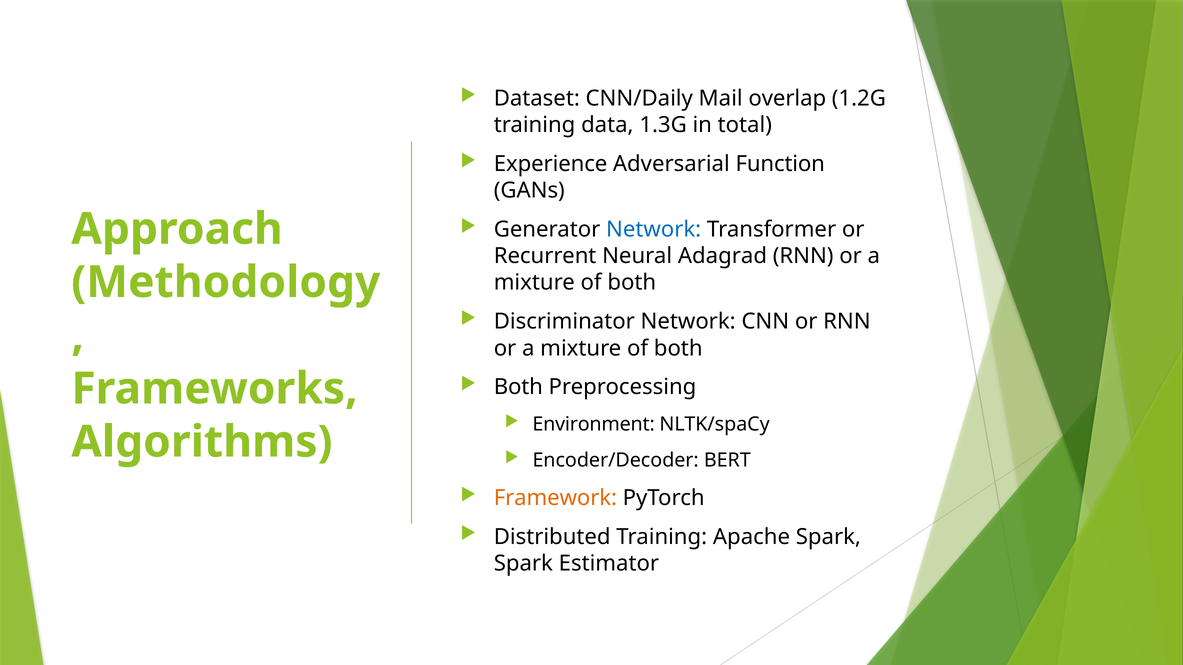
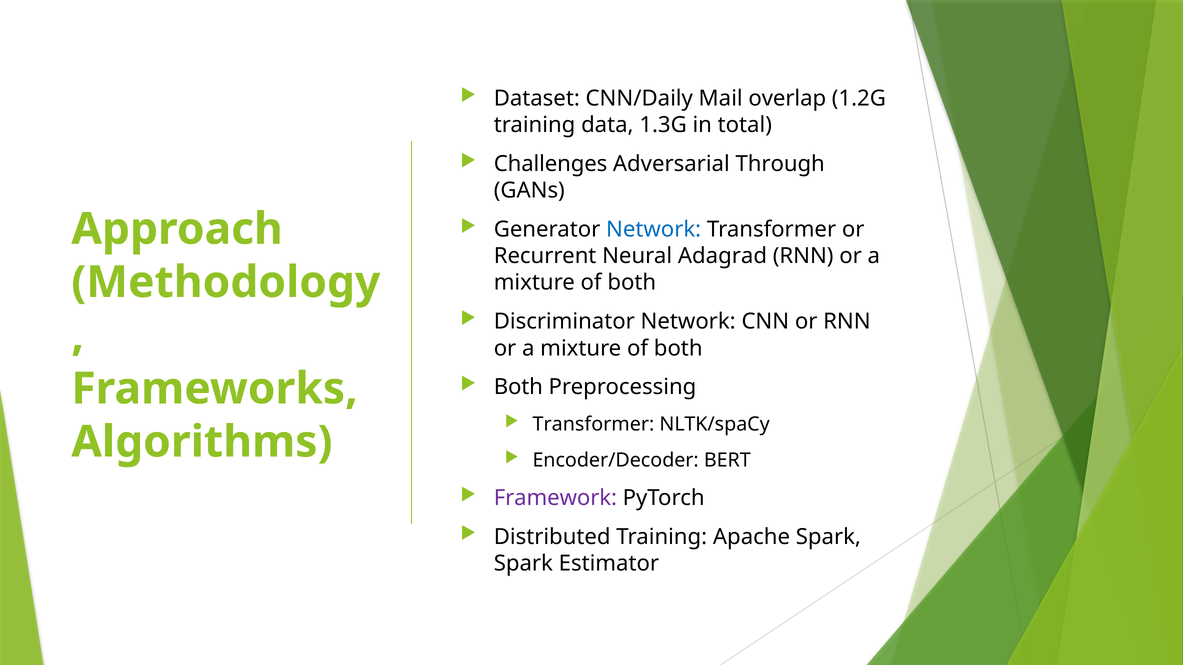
Experience: Experience -> Challenges (551, 164)
Function: Function -> Through (780, 164)
Environment: Environment -> Transformer (593, 425)
Framework colour: orange -> purple (555, 498)
